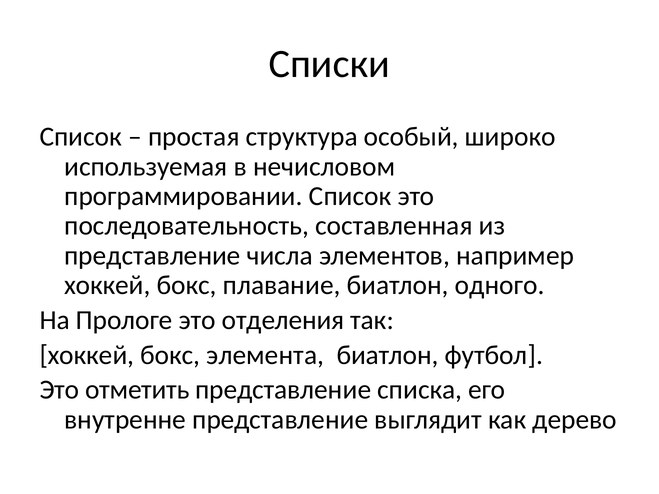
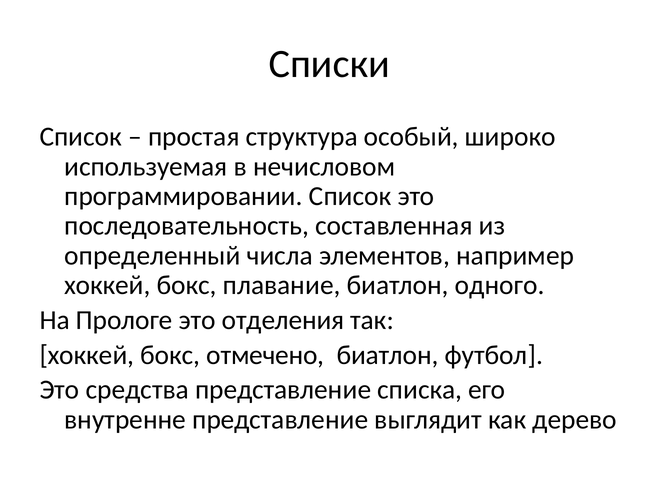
представление: представление -> определенный (152, 256)
элемента: элемента -> отмечено (265, 355)
отметить: отметить -> средства (137, 390)
